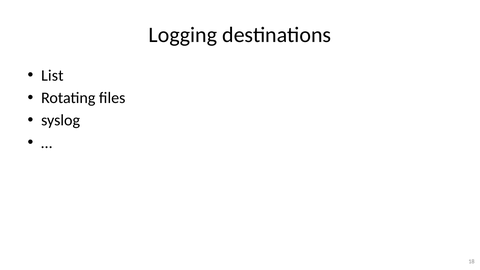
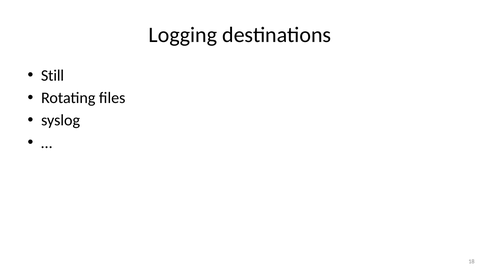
List: List -> Still (52, 76)
